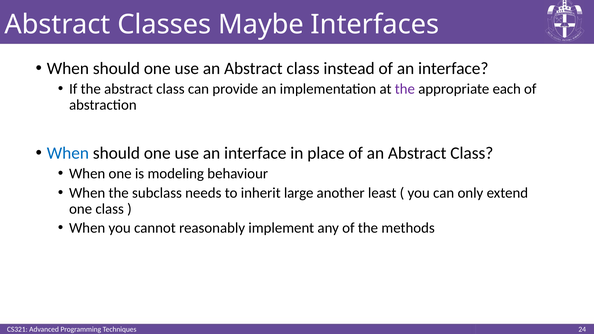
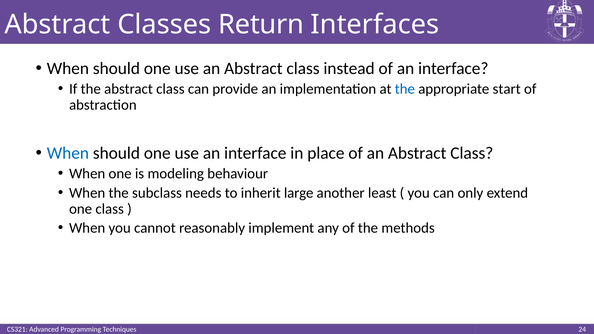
Maybe: Maybe -> Return (261, 24)
the colour: purple -> blue (405, 89)
each: each -> start (507, 89)
